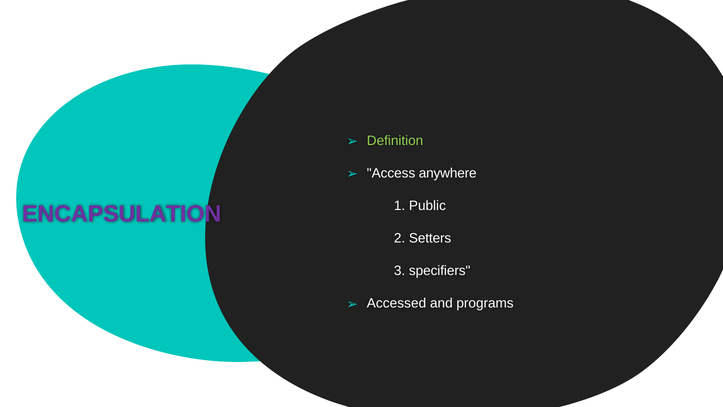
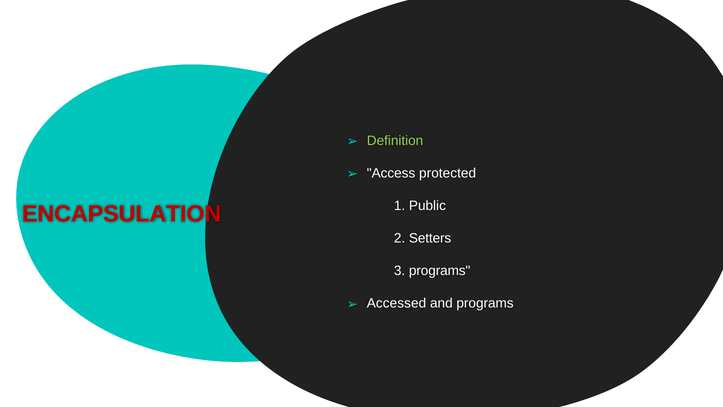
anywhere: anywhere -> protected (448, 173)
ENCAPSULATION colour: purple -> red (122, 214)
3 specifiers: specifiers -> programs (440, 271)
